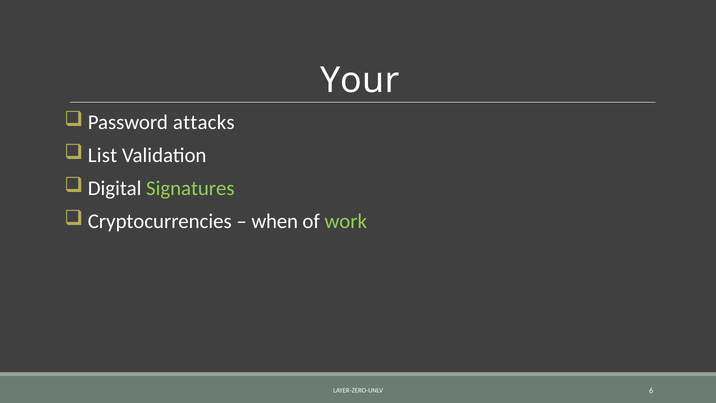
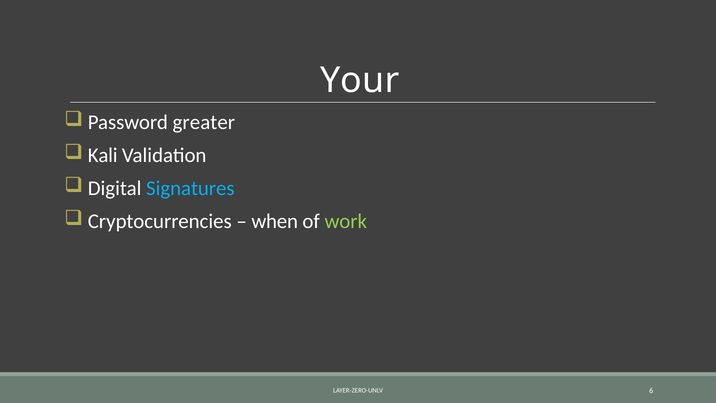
attacks: attacks -> greater (204, 122)
List: List -> Kali (103, 155)
Signatures colour: light green -> light blue (190, 188)
